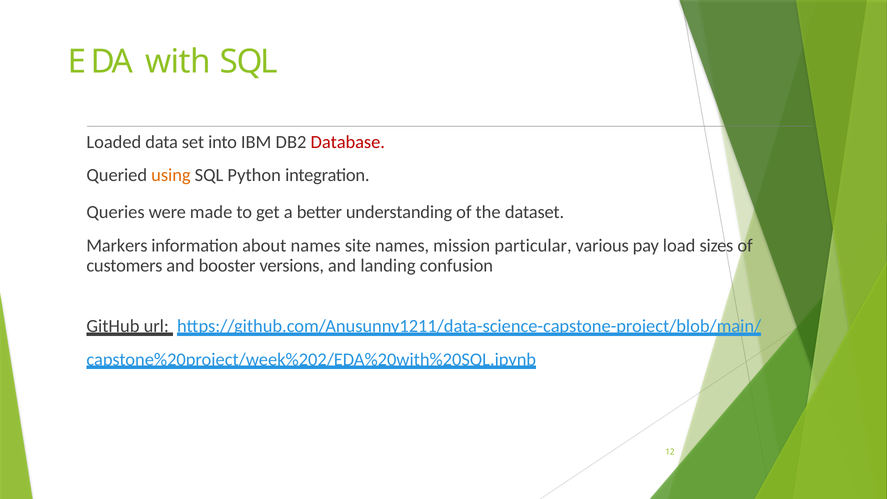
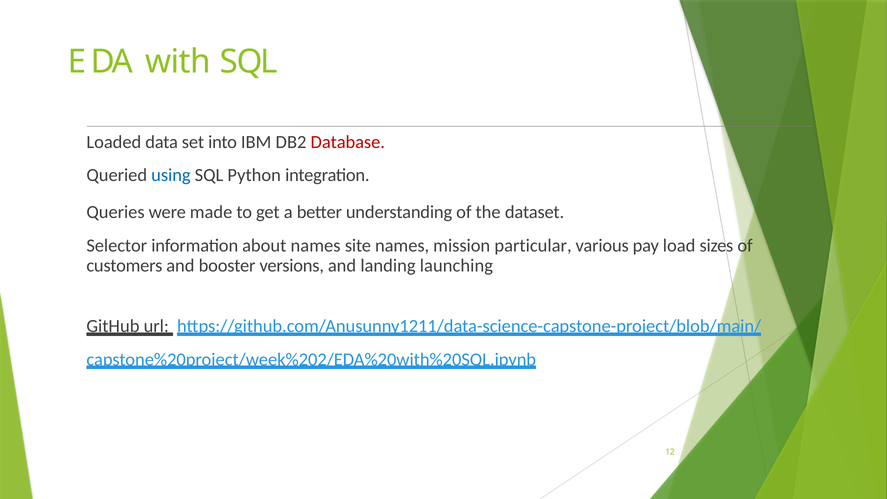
using colour: orange -> blue (171, 175)
Markers: Markers -> Selector (117, 246)
confusion: confusion -> launching (456, 266)
